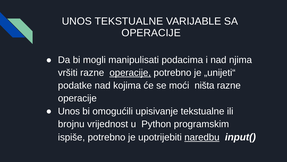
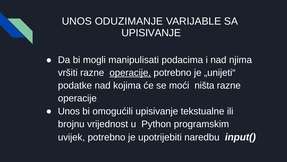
UNOS TEKSTUALNE: TEKSTUALNE -> ODUZIMANJE (129, 21)
OPERACIJE: OPERACIJE -> UPISIVANJE (151, 33)
ispiše: ispiše -> uvijek (71, 137)
naredbu underline: present -> none (202, 137)
